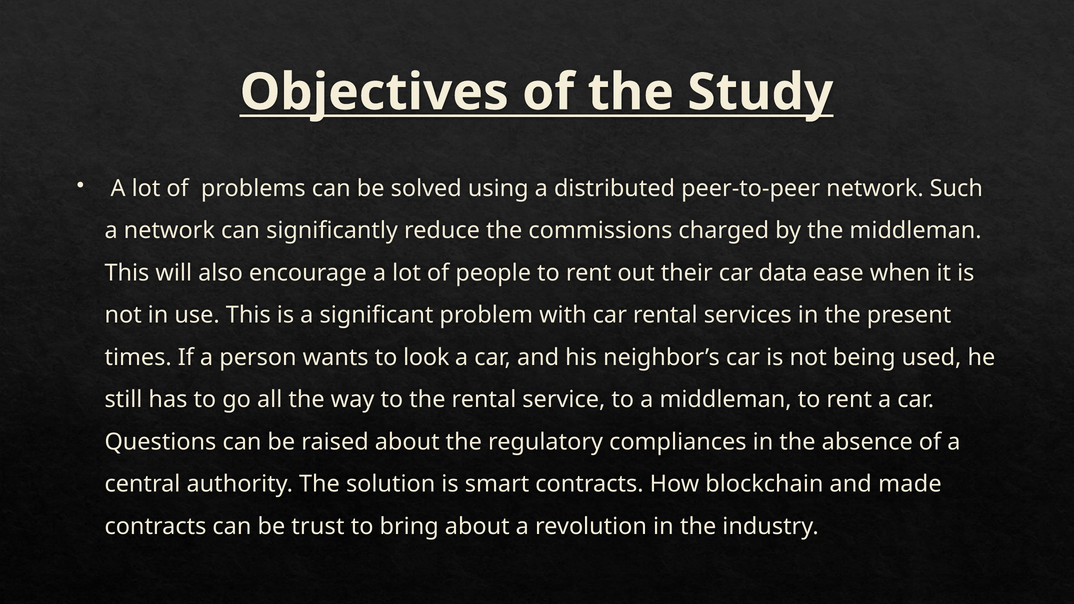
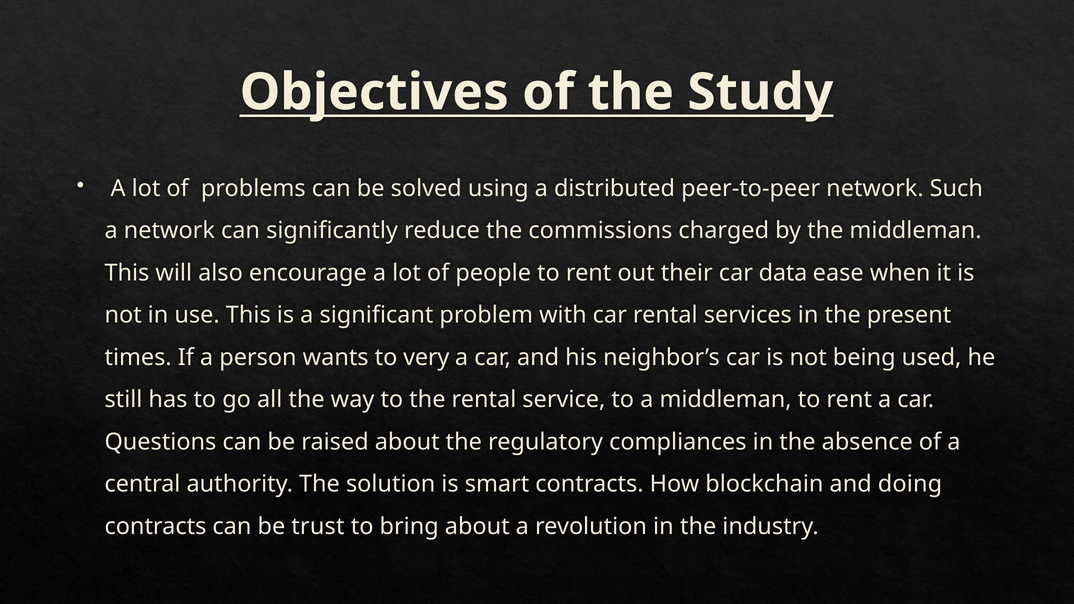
look: look -> very (426, 357)
made: made -> doing (910, 484)
